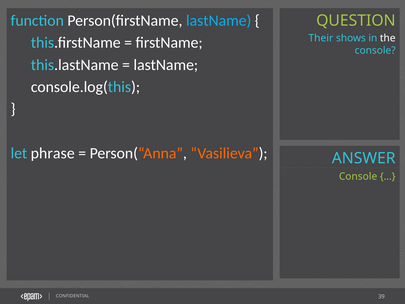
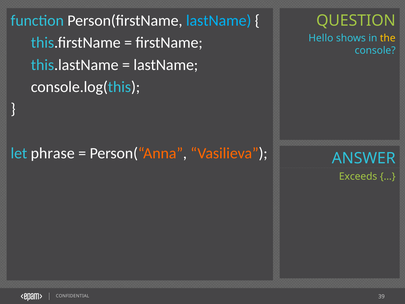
Their: Their -> Hello (321, 38)
the colour: white -> yellow (388, 38)
Console: Console -> Exceeds (358, 176)
